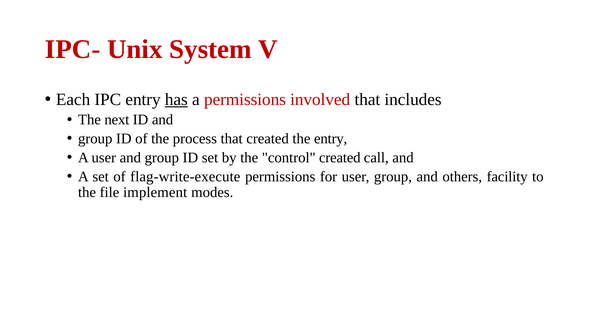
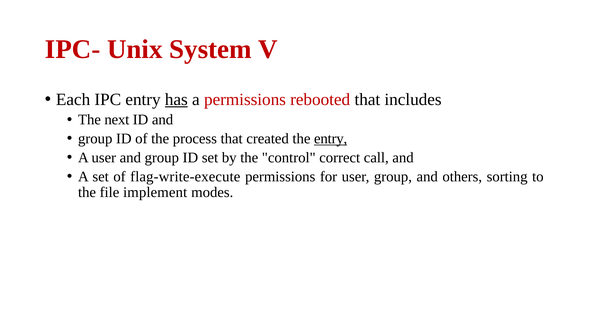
involved: involved -> rebooted (320, 100)
entry underline: none -> present (331, 139)
control created: created -> correct (340, 158)
facility: facility -> sorting (507, 177)
